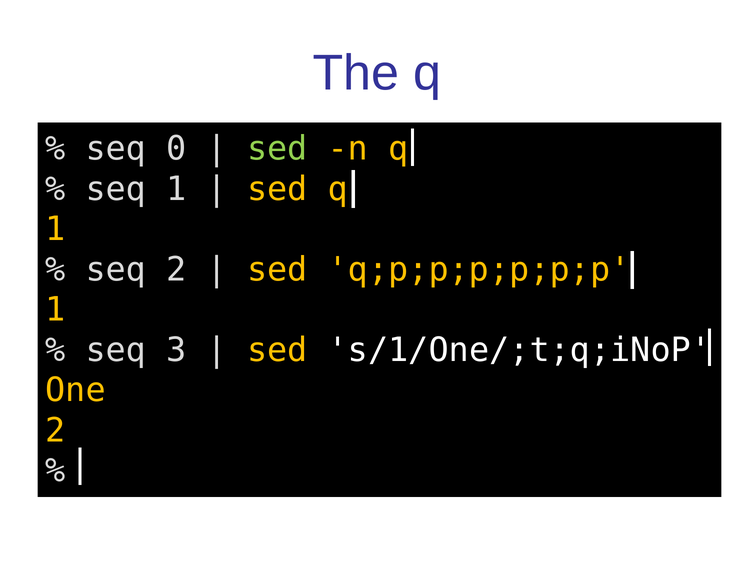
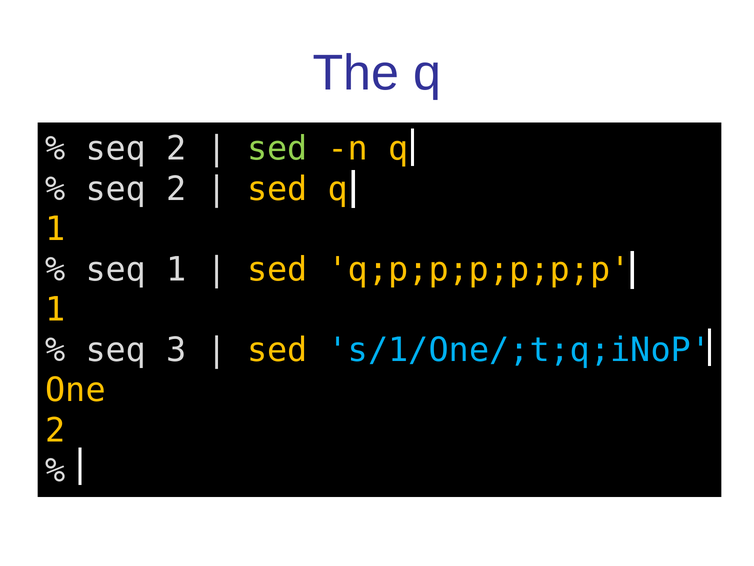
0: 0 -> 2 (176, 149)
1: 1 -> 2 (176, 189)
seq 2: 2 -> 1 (176, 269)
s/1/One/;t;q;iNoP colour: white -> light blue (519, 350)
